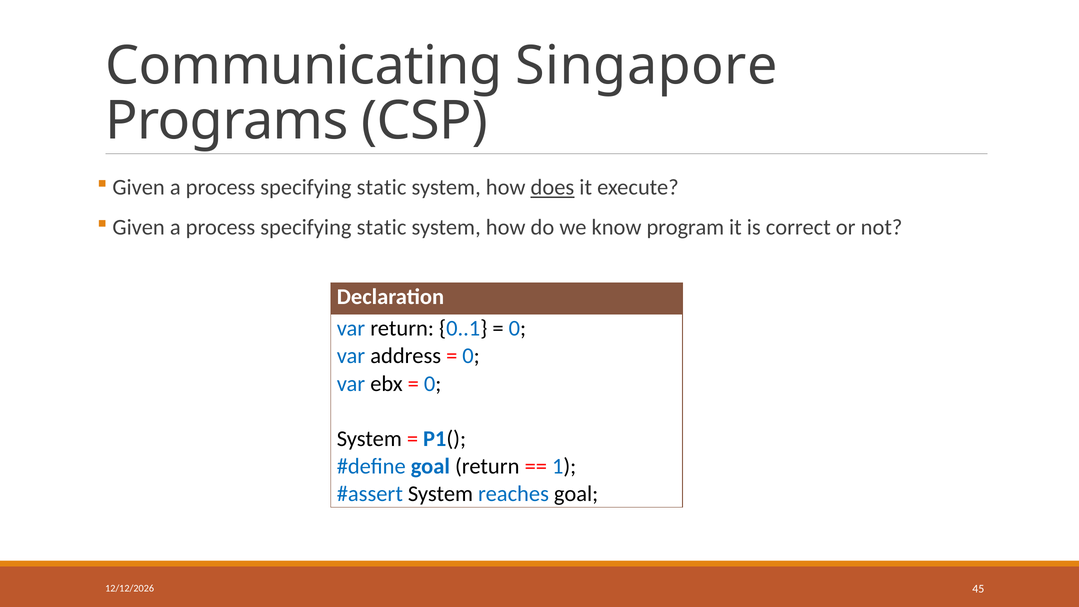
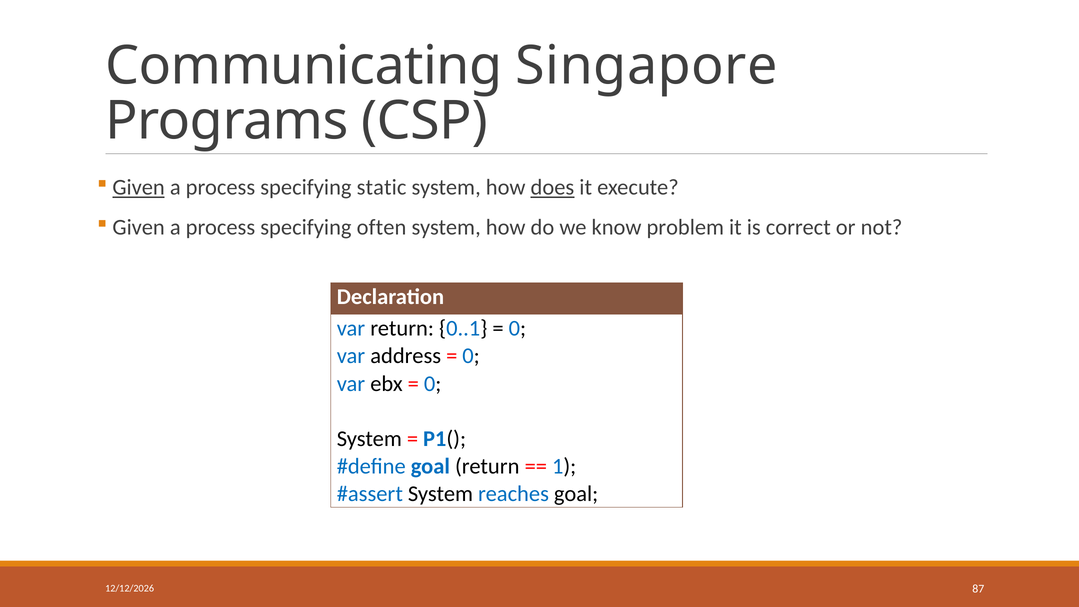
Given underline: none -> present (139, 187)
static: static -> often (382, 228)
program: program -> problem (685, 228)
45: 45 -> 87 (978, 589)
